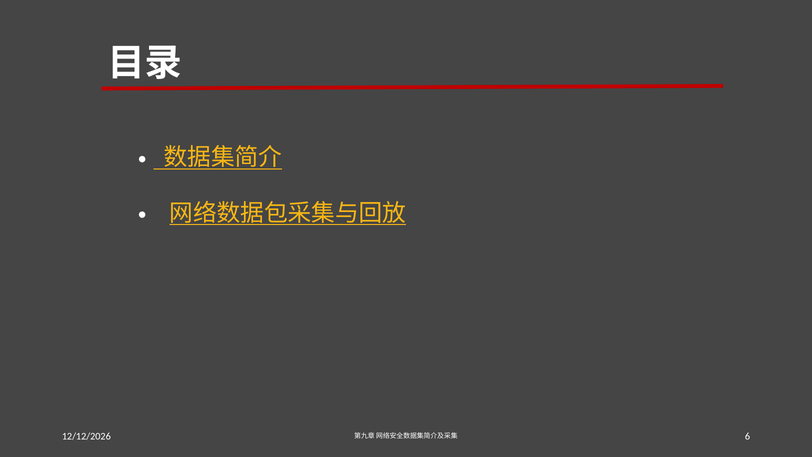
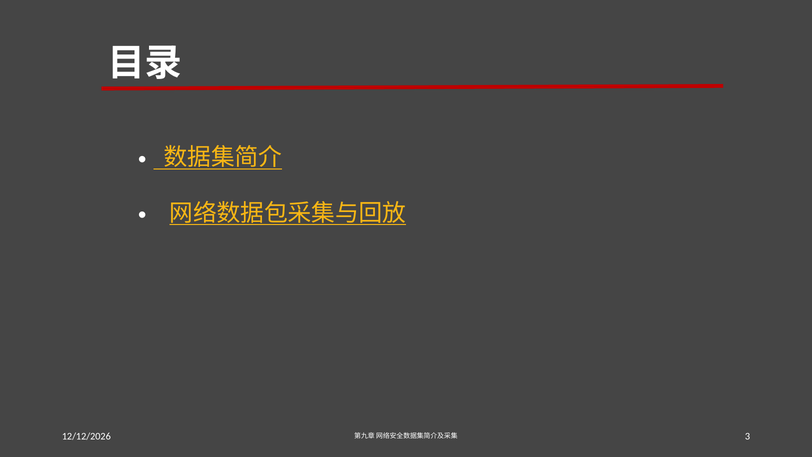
6: 6 -> 3 (748, 436)
